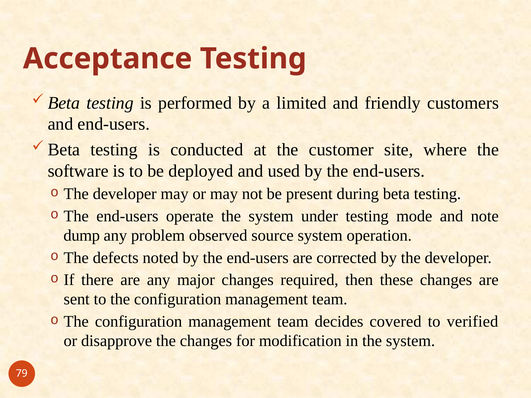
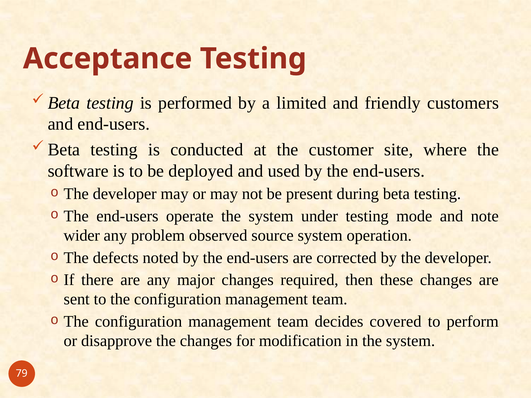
dump: dump -> wider (82, 236)
verified: verified -> perform (473, 322)
